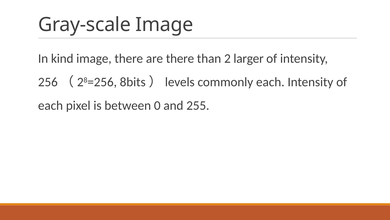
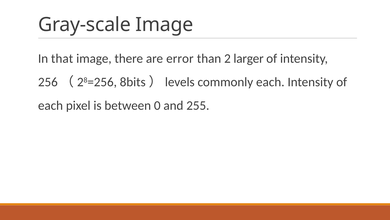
kind: kind -> that (62, 58)
are there: there -> error (180, 58)
